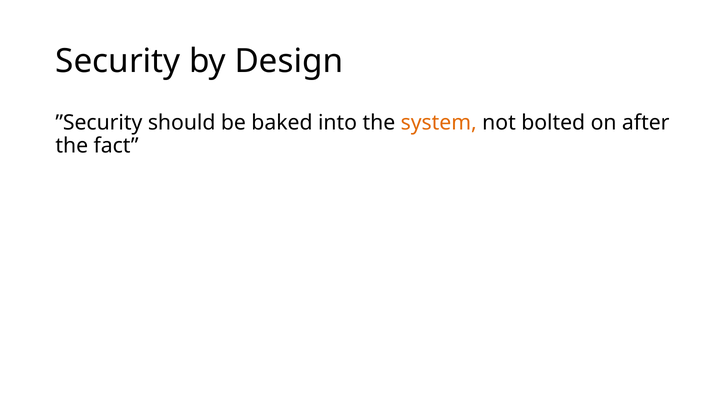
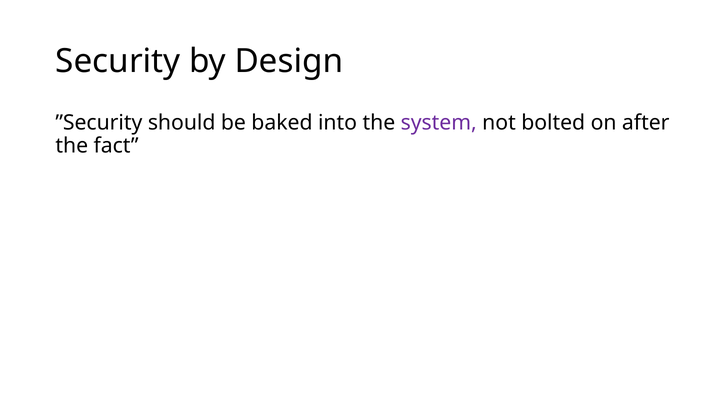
system colour: orange -> purple (439, 123)
